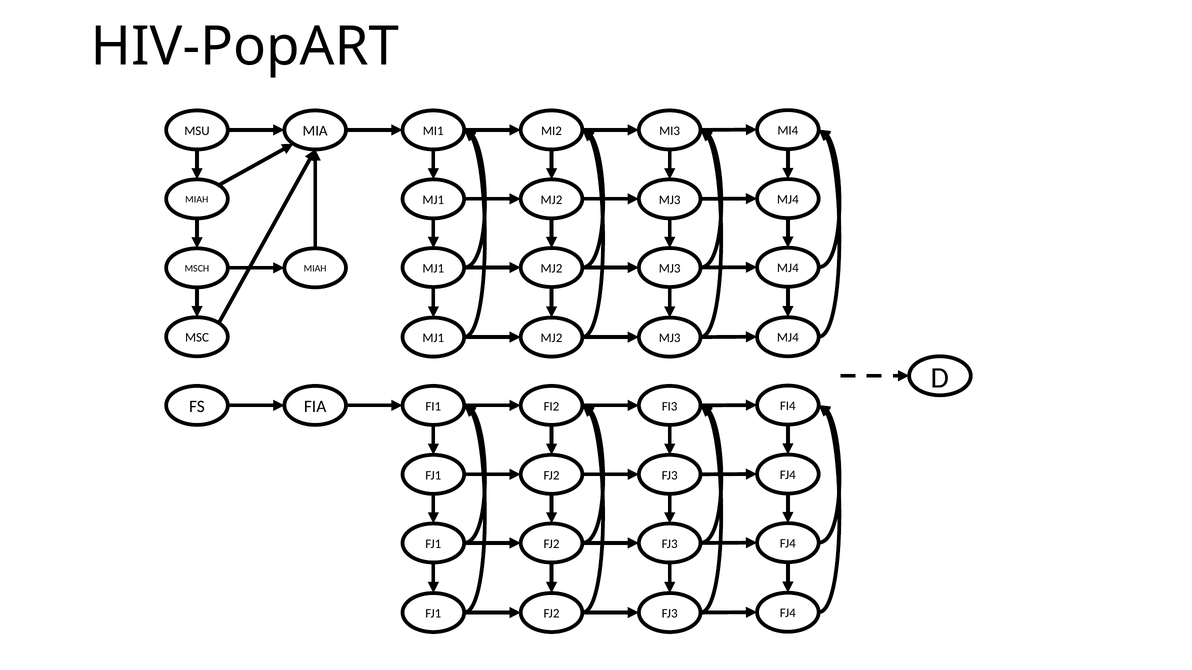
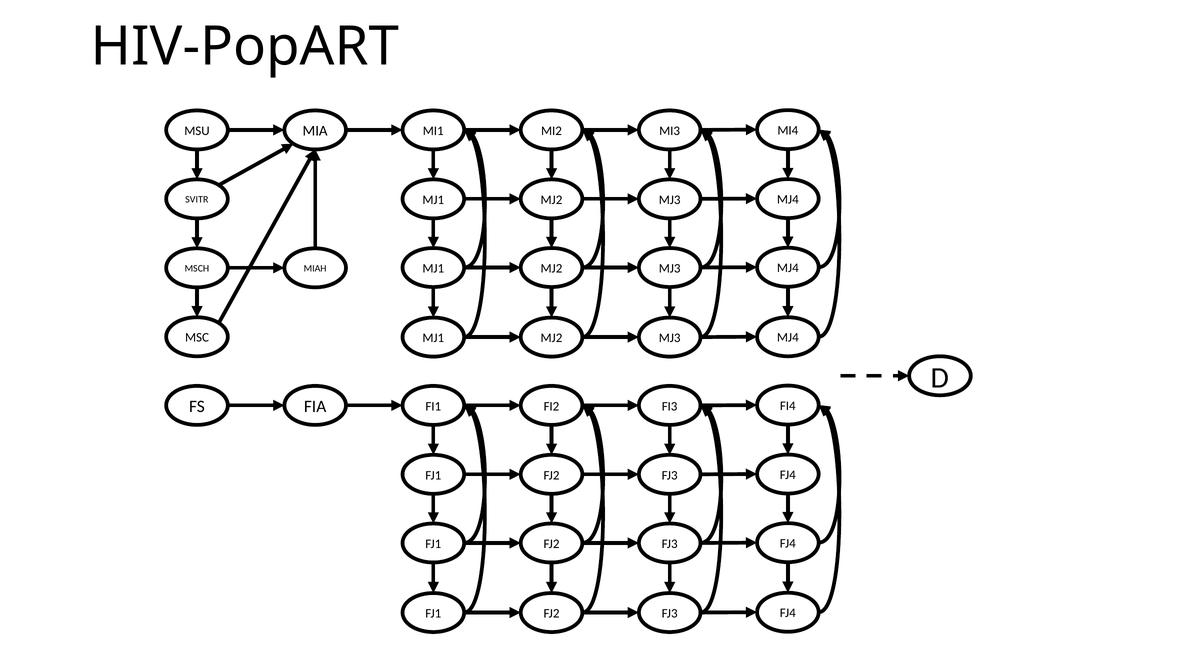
MIAH: MIAH -> SVITR (197, 200)
